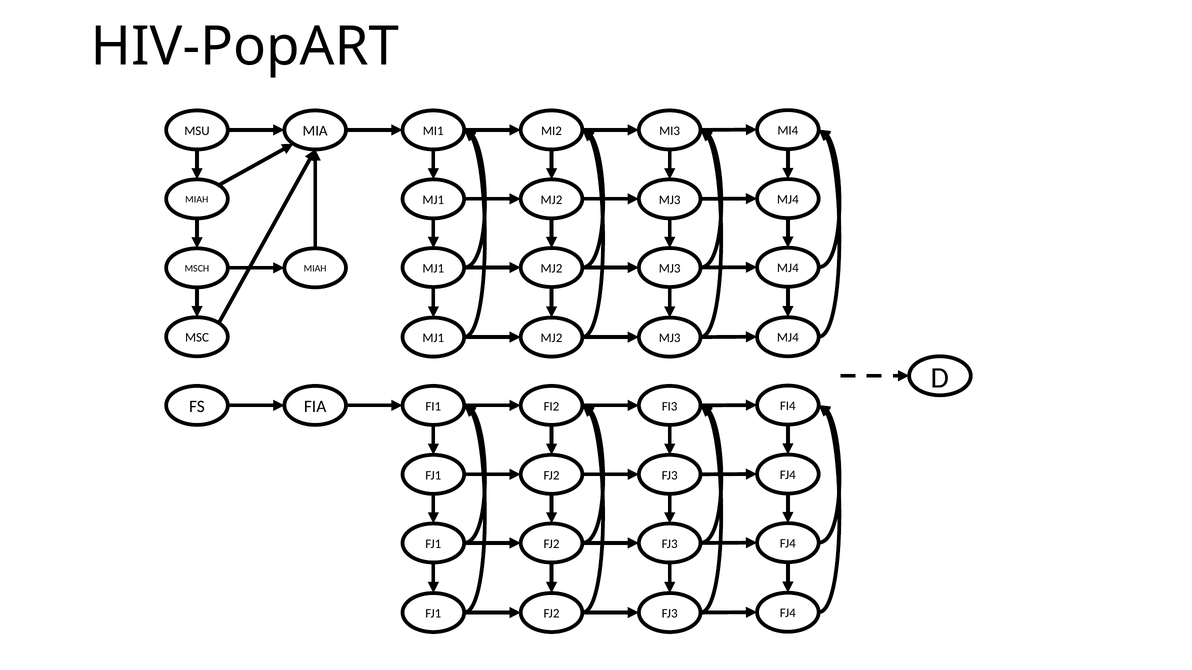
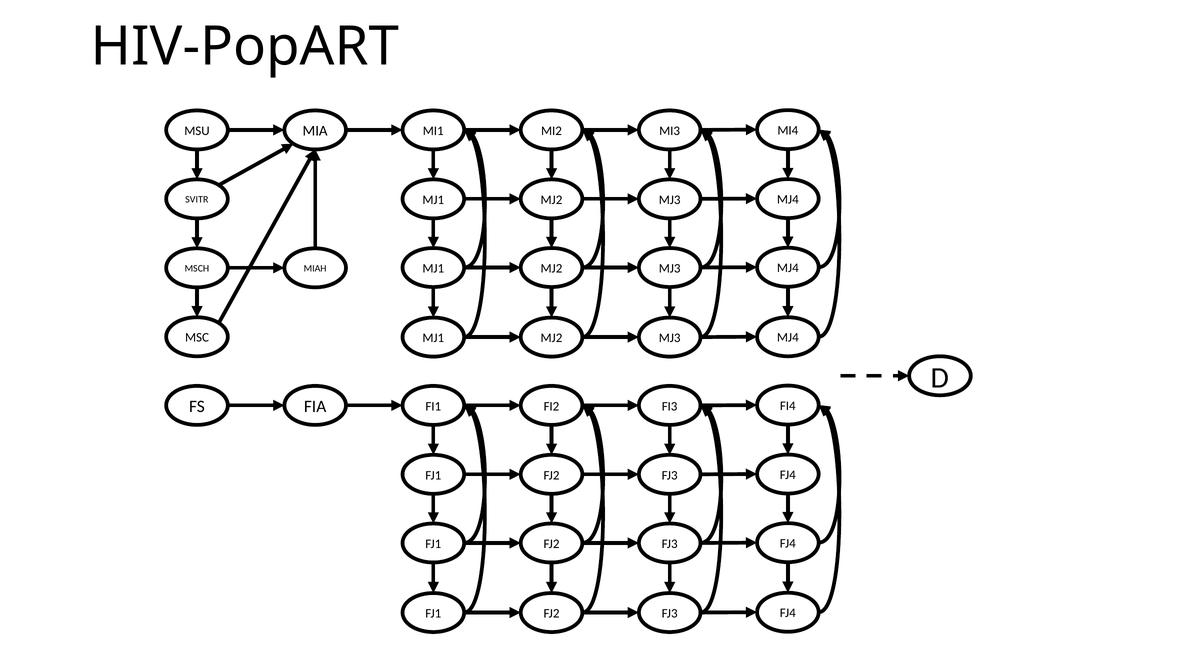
MIAH: MIAH -> SVITR (197, 200)
